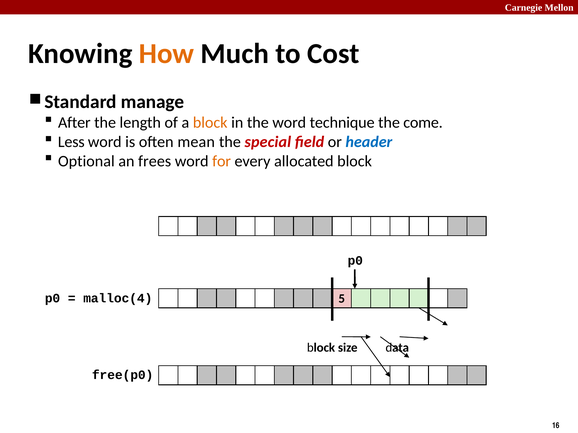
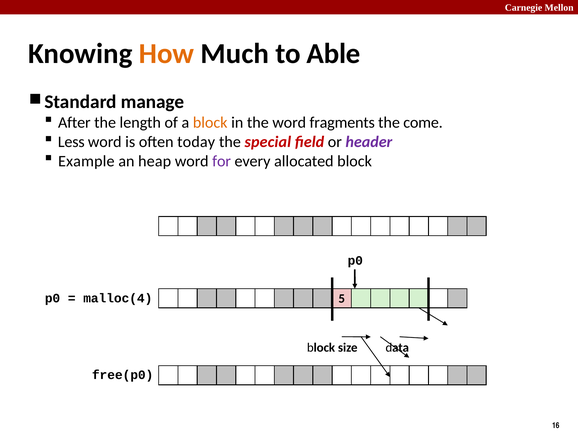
Cost: Cost -> Able (334, 54)
technique: technique -> fragments (342, 123)
mean: mean -> today (196, 142)
header colour: blue -> purple (369, 142)
Optional: Optional -> Example (86, 161)
frees: frees -> heap (155, 161)
for colour: orange -> purple (222, 161)
